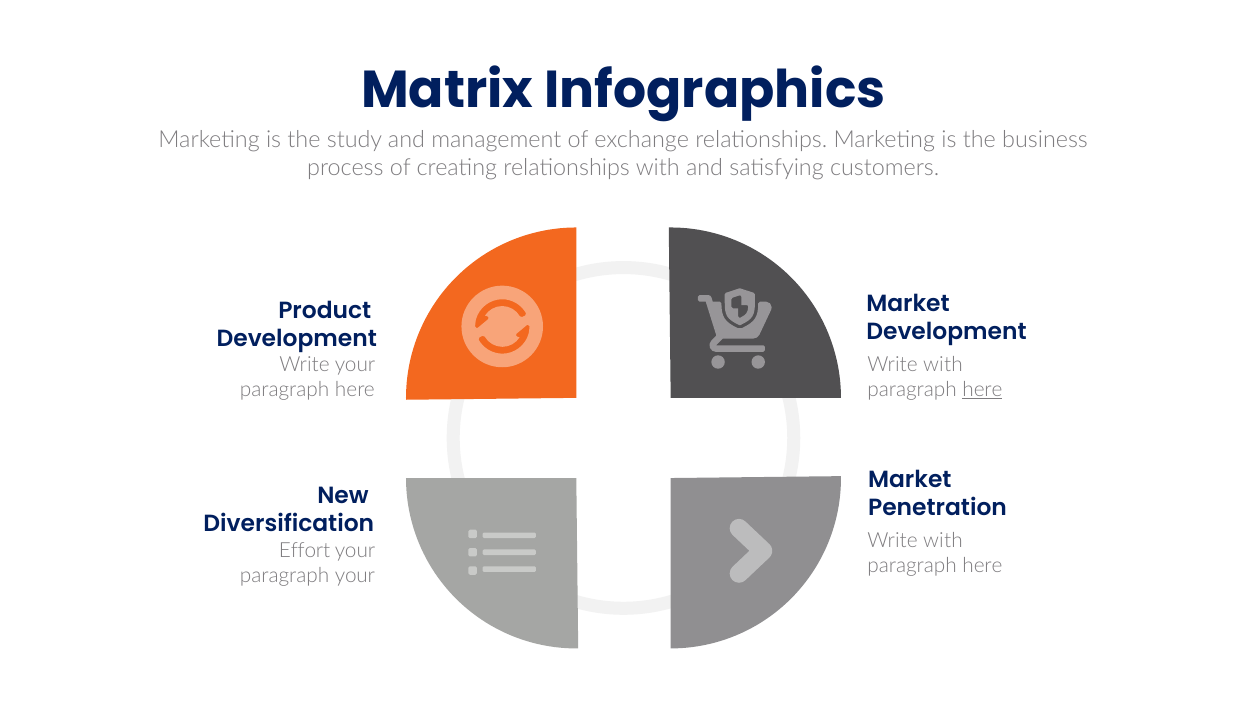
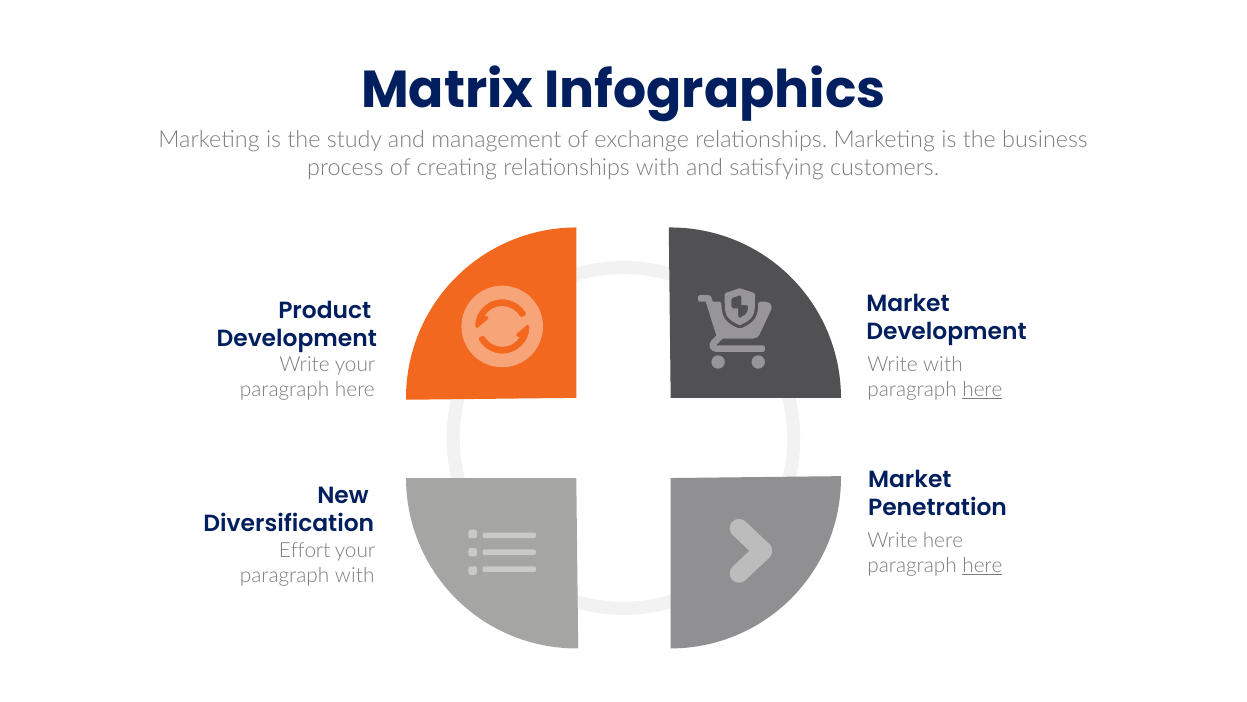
with: with -> here (943, 541)
here underline: none -> present (982, 566)
paragraph your: your -> with (355, 575)
